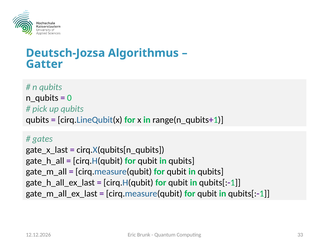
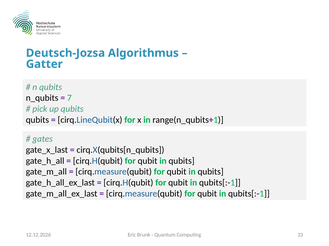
0: 0 -> 7 (69, 98)
